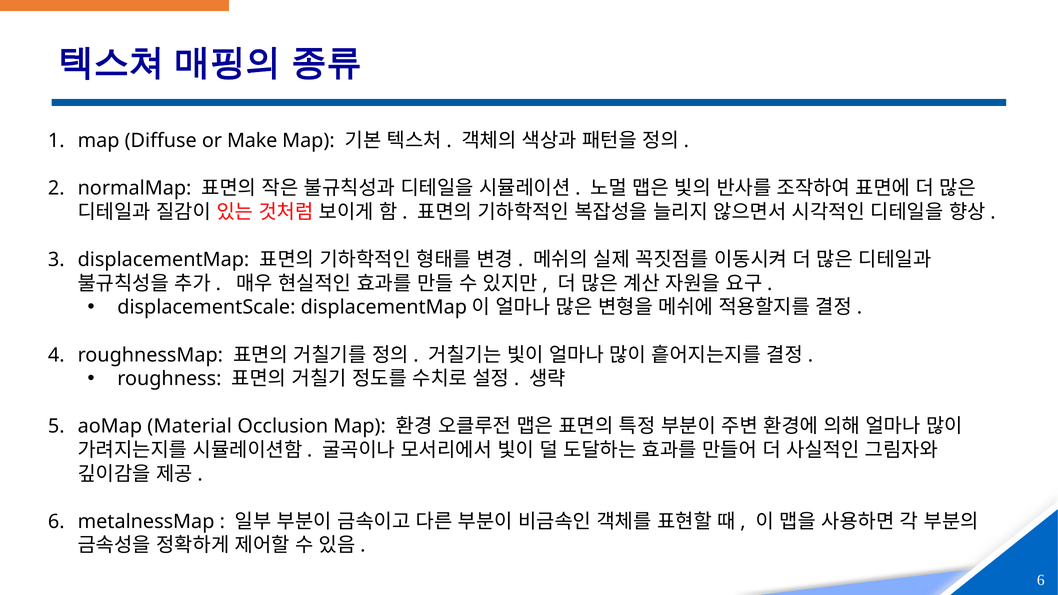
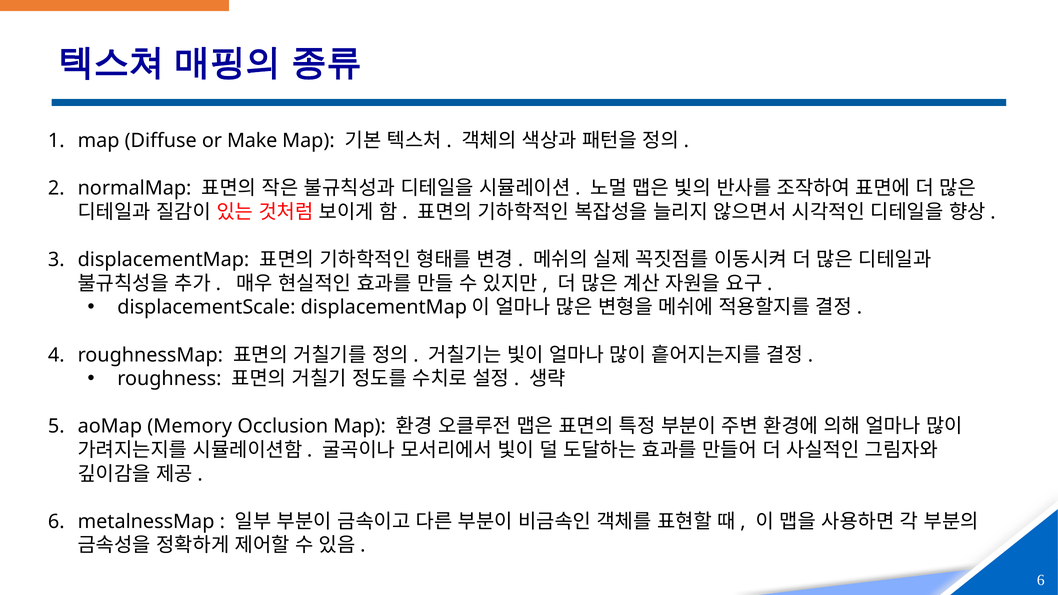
Material: Material -> Memory (190, 426)
